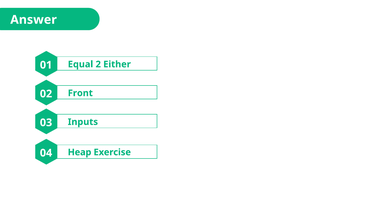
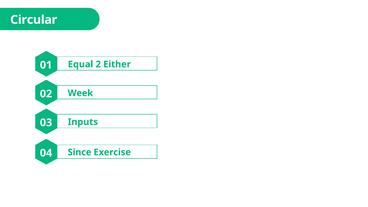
Answer: Answer -> Circular (34, 20)
Front: Front -> Week (80, 93)
Heap: Heap -> Since (80, 152)
